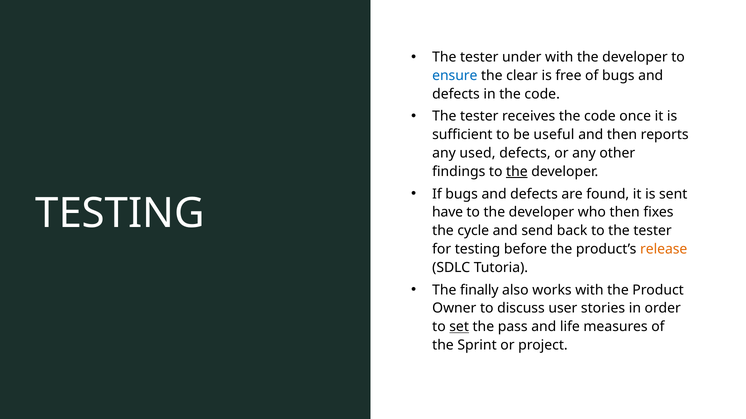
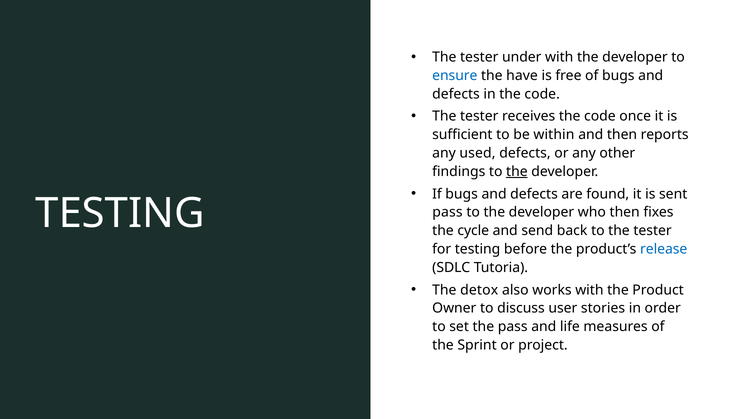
clear: clear -> have (522, 76)
useful: useful -> within (554, 135)
have: have -> pass (447, 213)
release colour: orange -> blue (664, 250)
finally: finally -> detox (479, 290)
set underline: present -> none (459, 327)
